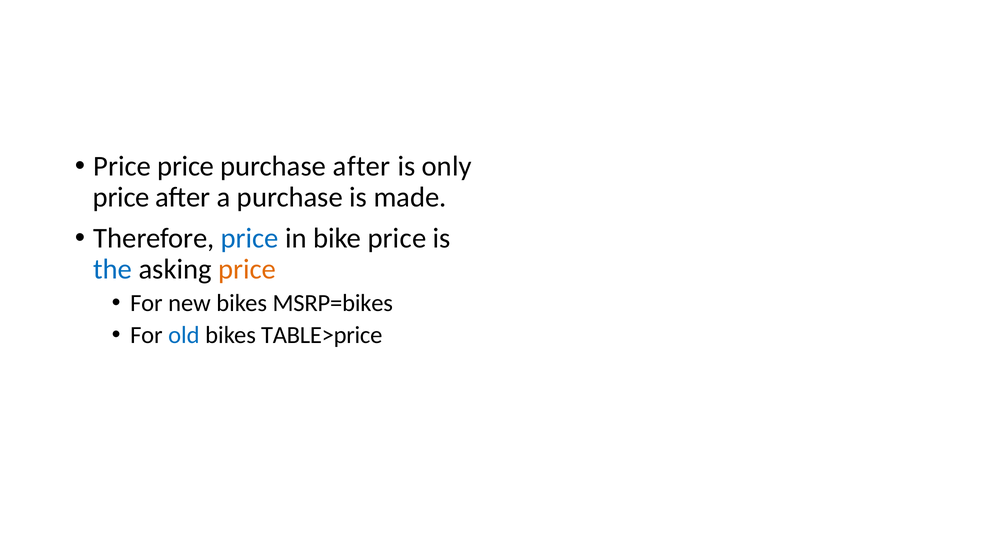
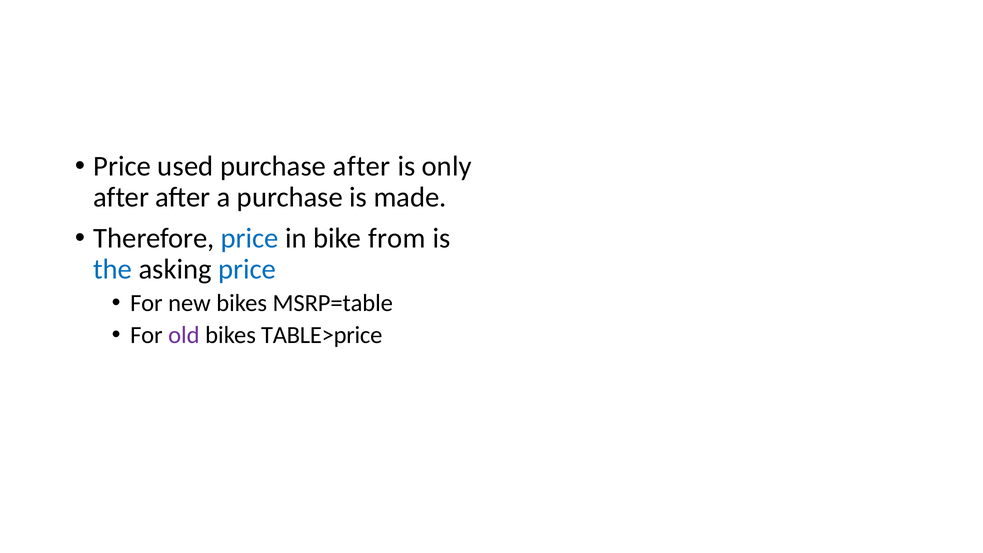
Price price: price -> used (185, 166)
price: price -> after (121, 197)
bike price: price -> from (397, 238)
price colour: orange -> blue (247, 269)
MSRP=bikes: MSRP=bikes -> MSRP=table (333, 303)
old colour: blue -> purple (184, 335)
